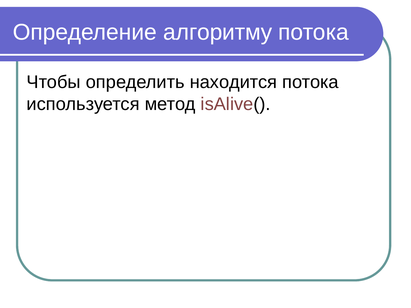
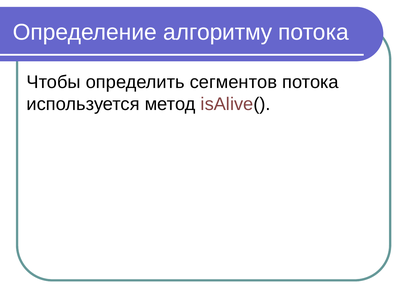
находится: находится -> сегментов (233, 82)
